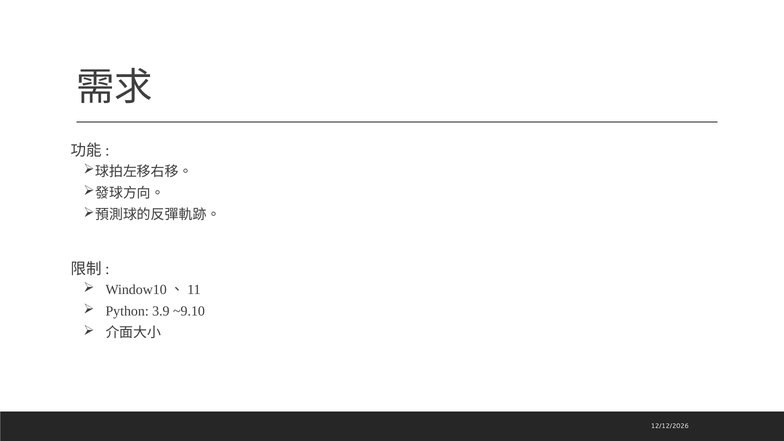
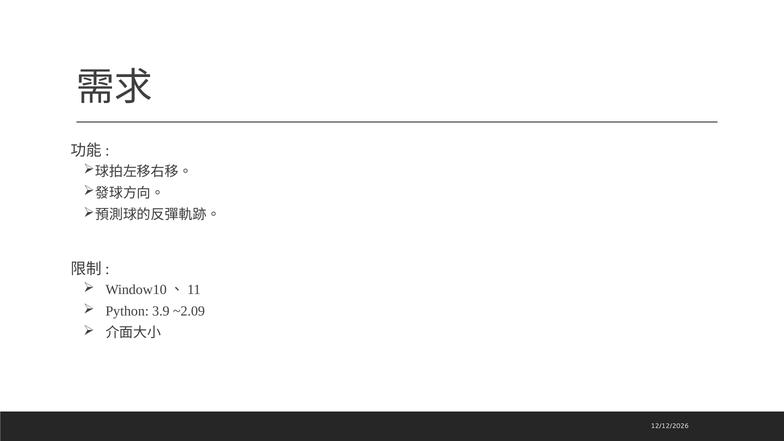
~9.10: ~9.10 -> ~2.09 (189, 311)
